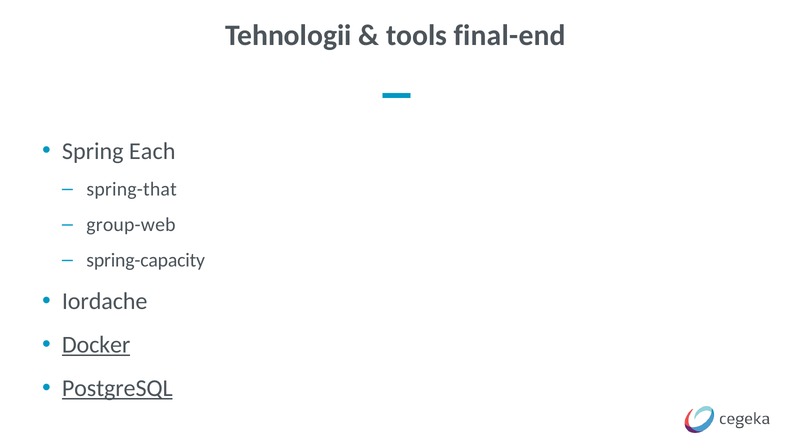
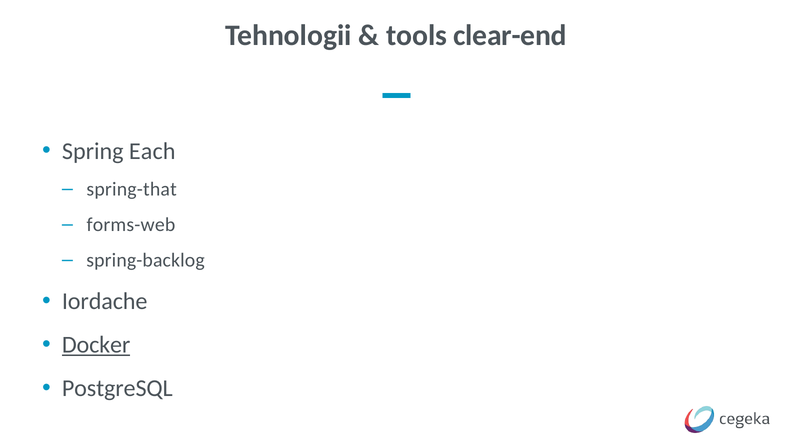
final-end: final-end -> clear-end (510, 35)
group-web: group-web -> forms-web (131, 225)
spring-capacity: spring-capacity -> spring-backlog (146, 260)
PostgreSQL underline: present -> none (117, 388)
